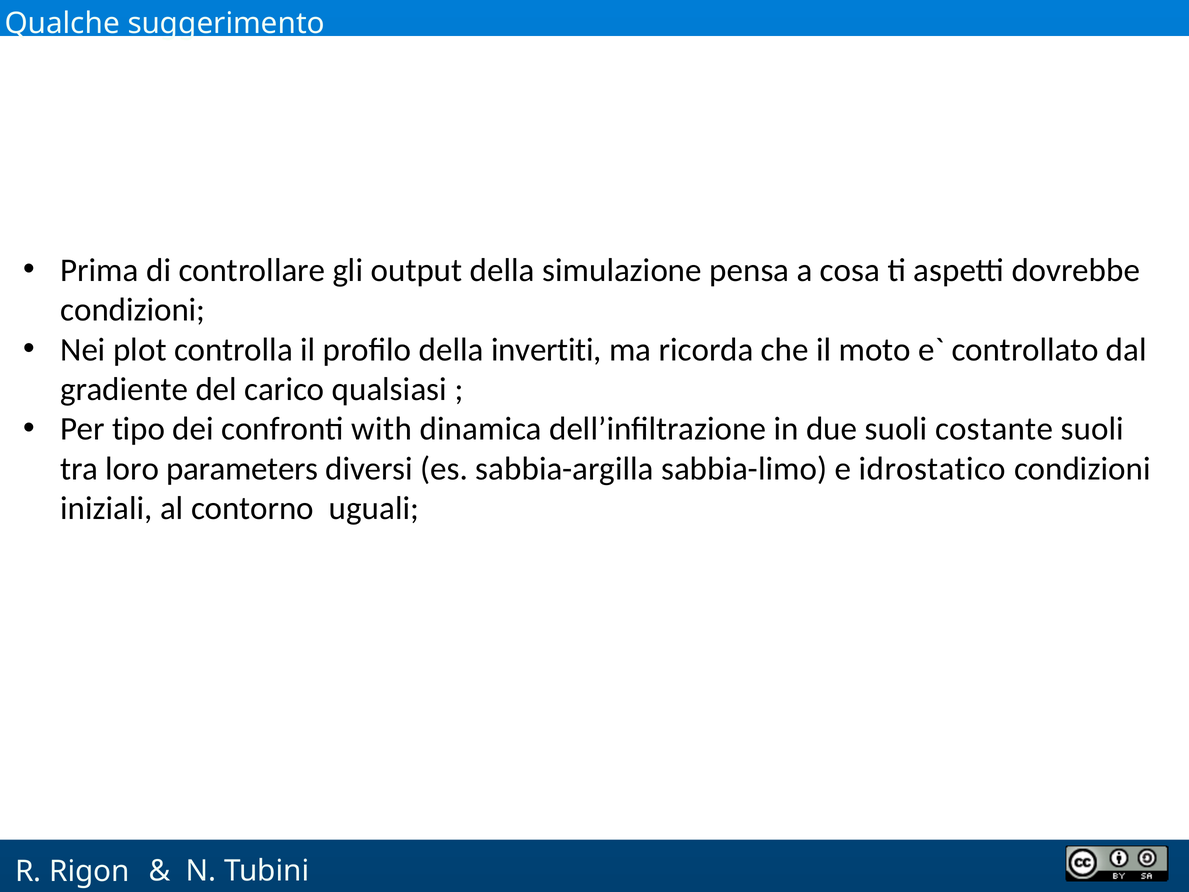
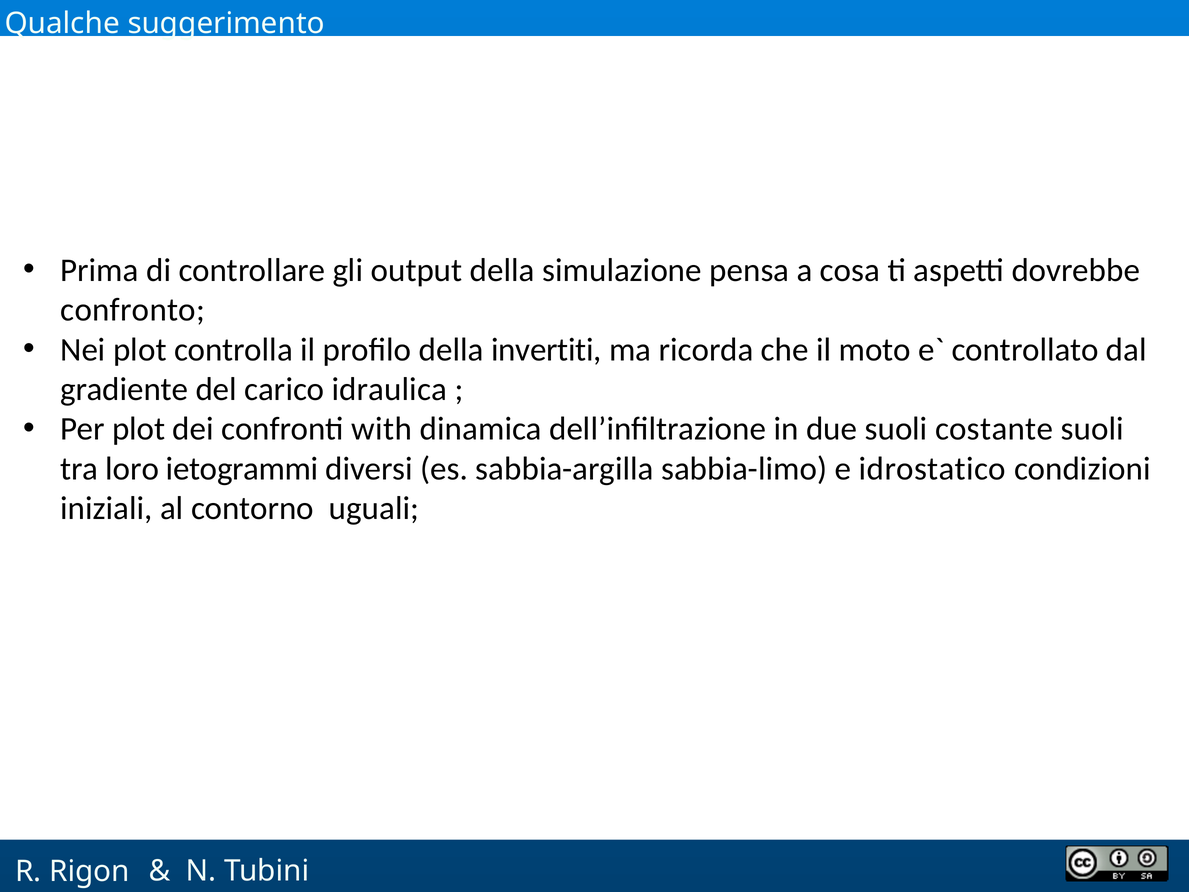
condizioni: condizioni -> confronto (133, 310)
qualsiasi: qualsiasi -> idraulica (389, 389)
Per tipo: tipo -> plot (139, 429)
parameters: parameters -> ietogrammi (242, 469)
